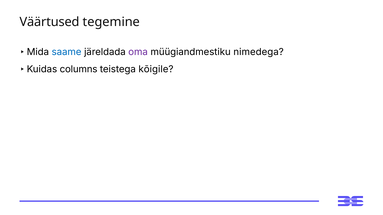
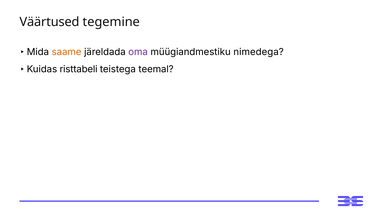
saame colour: blue -> orange (67, 52)
columns: columns -> risttabeli (79, 69)
kõigile: kõigile -> teemal (156, 69)
